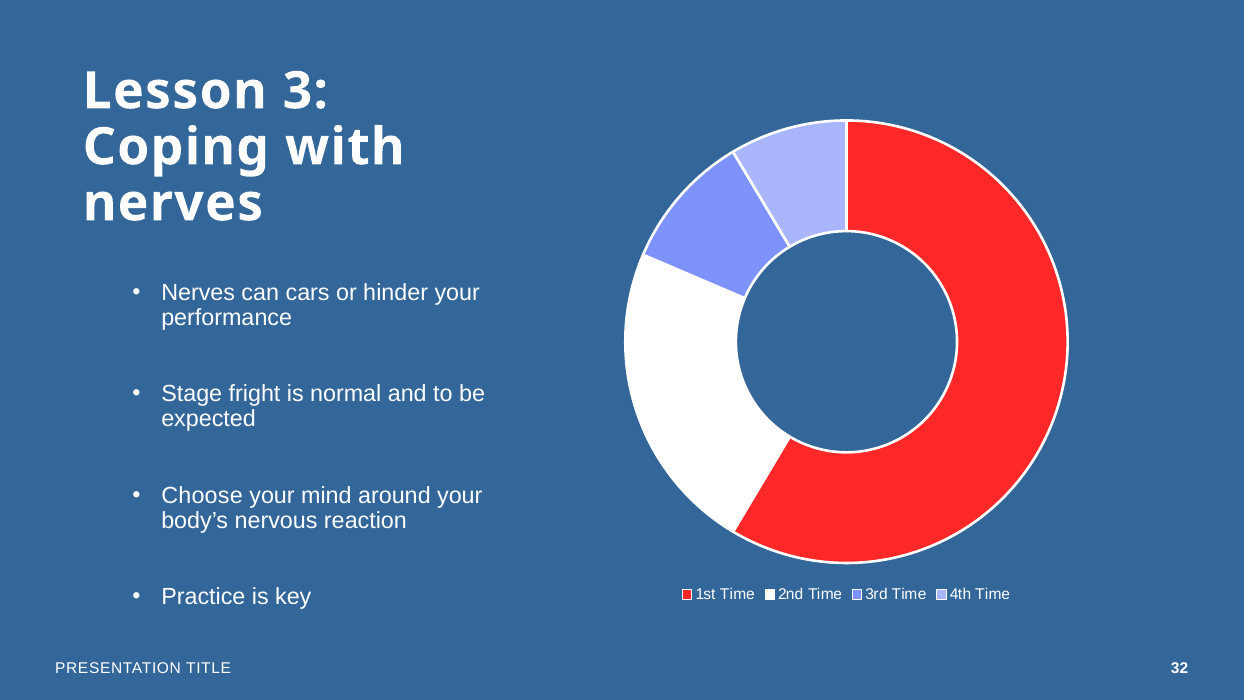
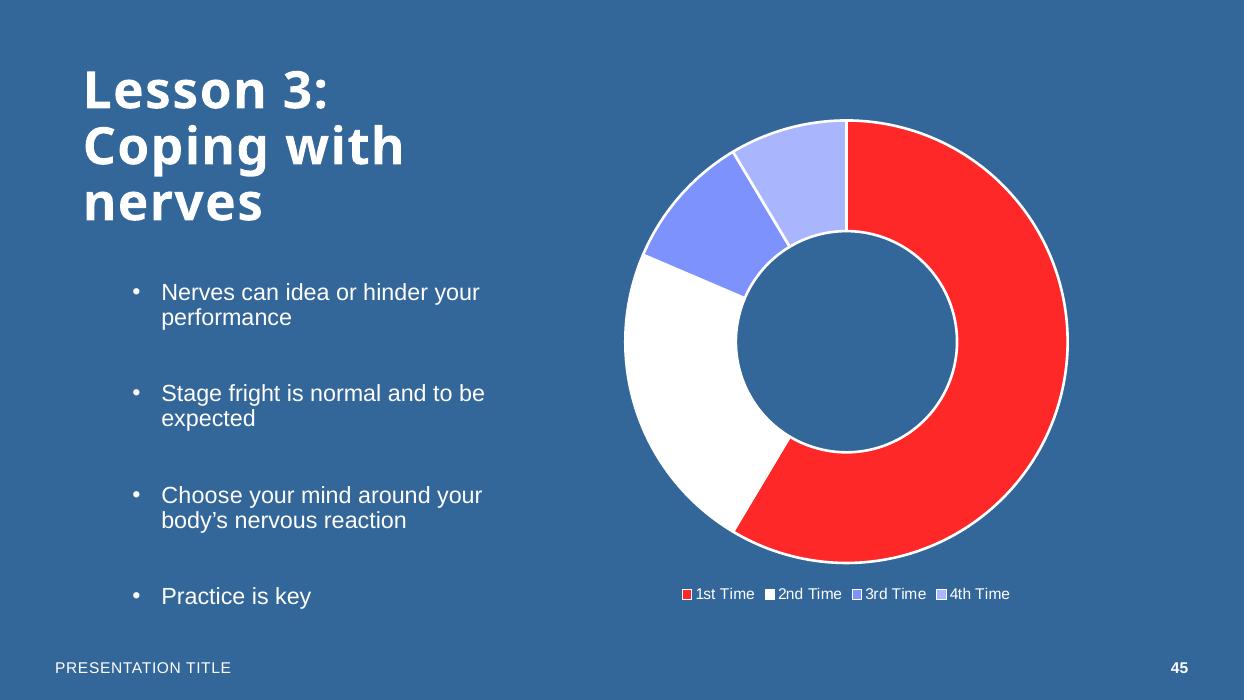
cars: cars -> idea (308, 292)
32: 32 -> 45 (1180, 668)
